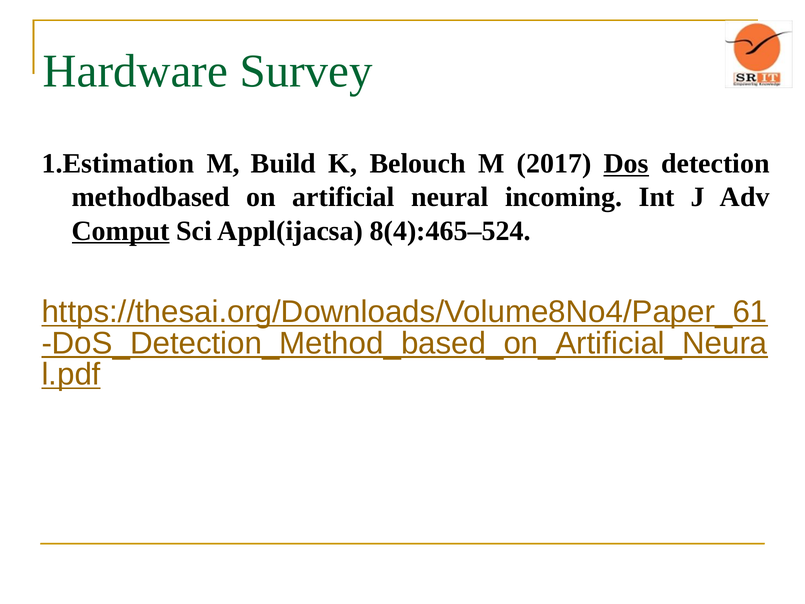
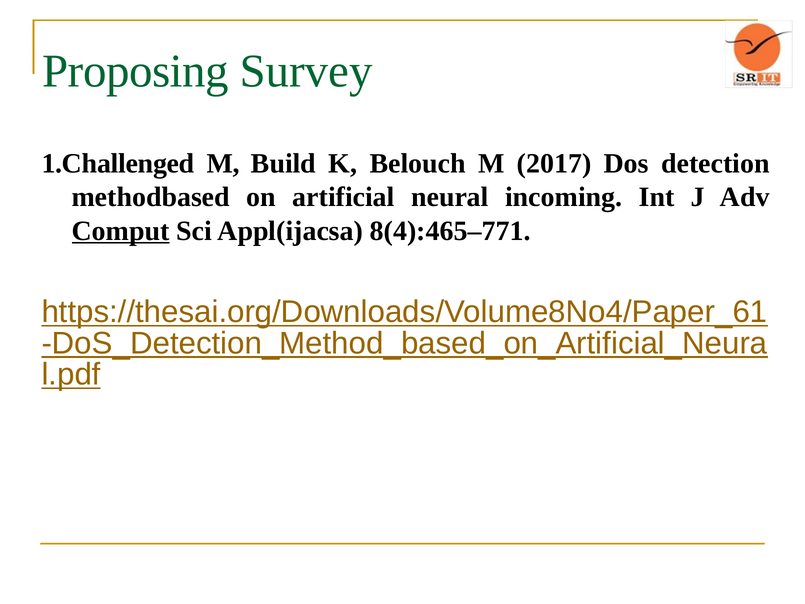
Hardware: Hardware -> Proposing (136, 71)
1.Estimation: 1.Estimation -> 1.Challenged (118, 164)
Dos underline: present -> none (626, 164)
8(4):465–524: 8(4):465–524 -> 8(4):465–771 (450, 231)
